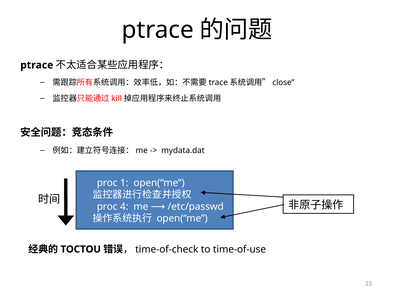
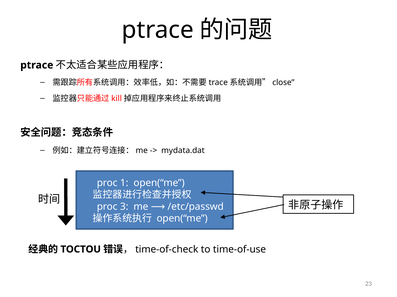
4: 4 -> 3 (124, 207)
